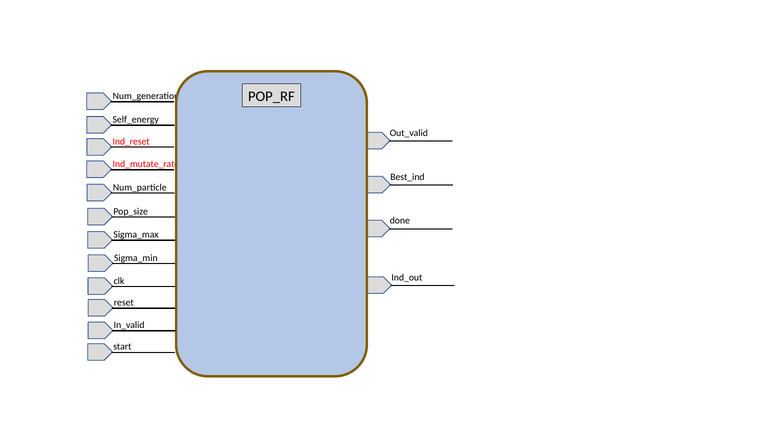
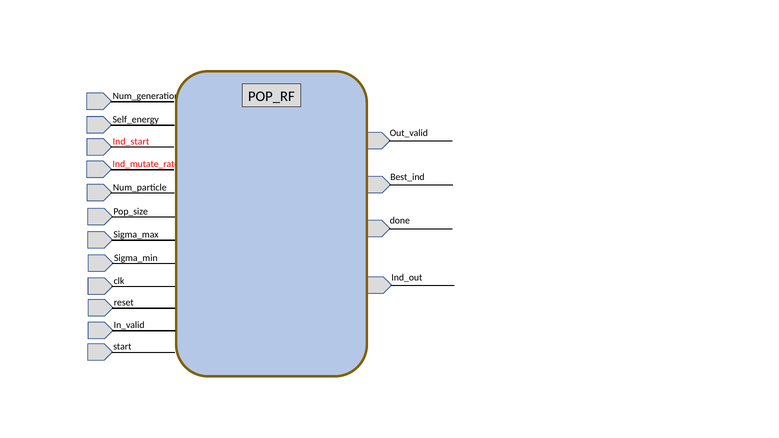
Ind_reset: Ind_reset -> Ind_start (131, 142)
